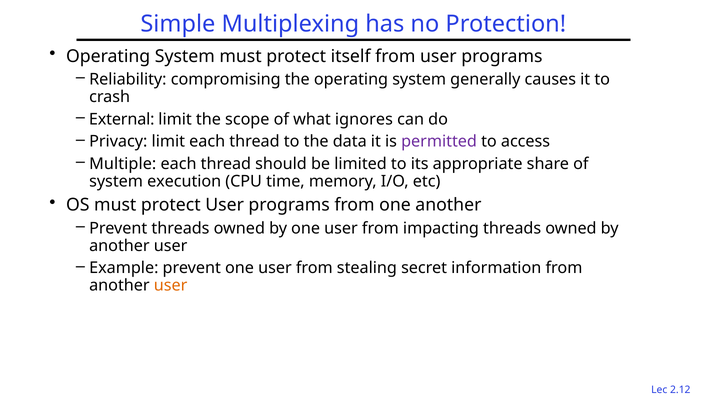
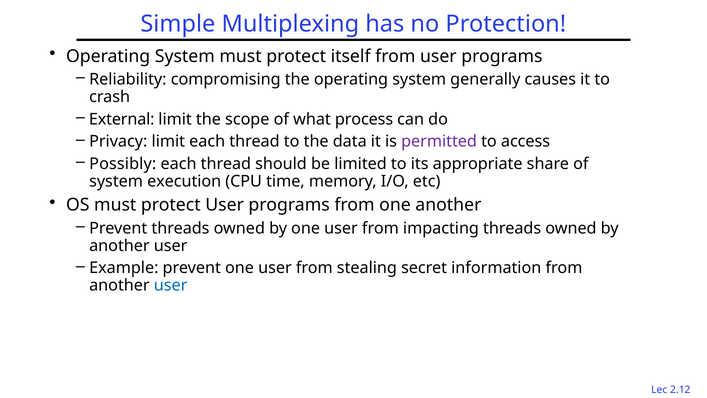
ignores: ignores -> process (364, 119)
Multiple: Multiple -> Possibly (123, 164)
user colour: orange -> blue (171, 285)
